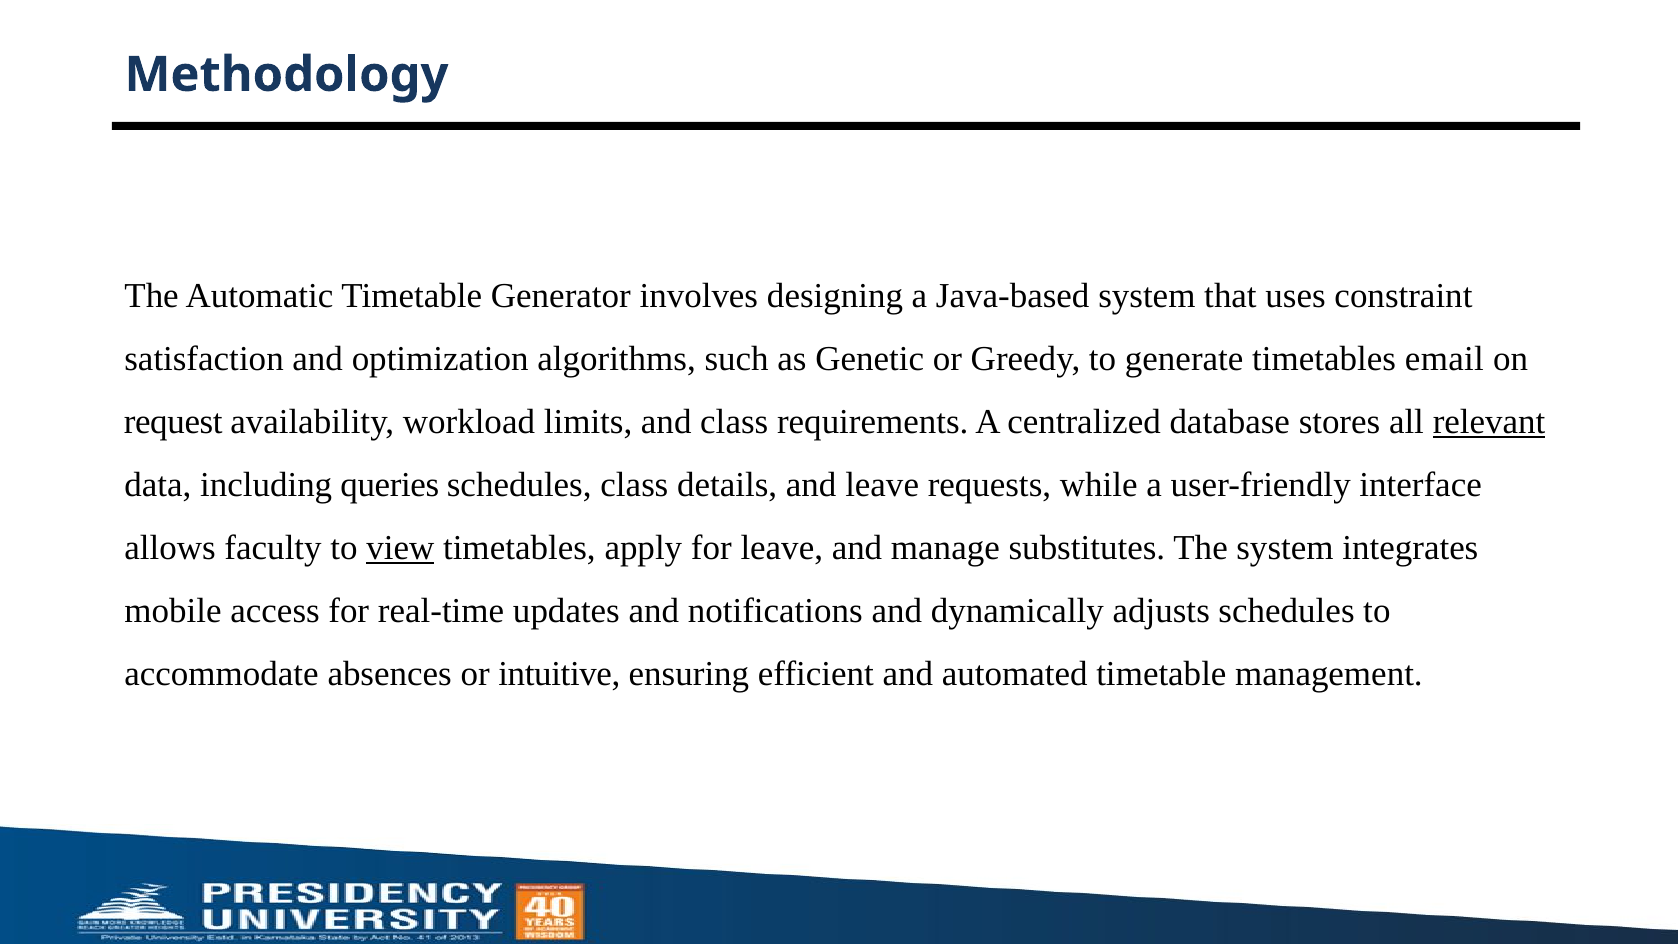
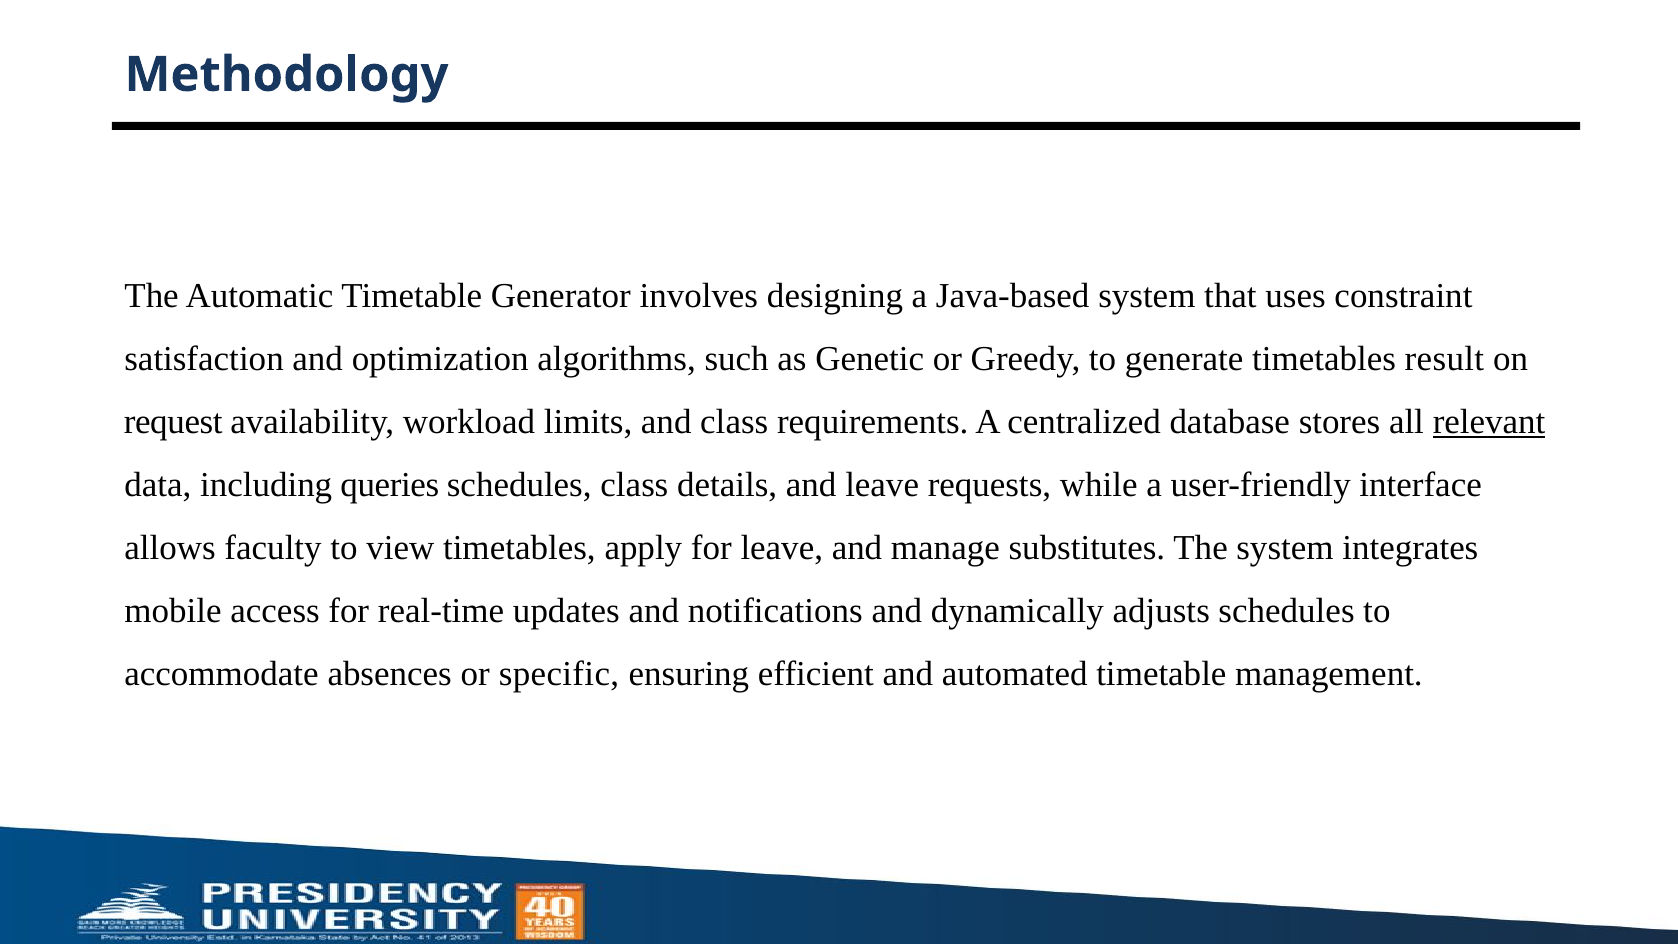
email: email -> result (1444, 359)
view underline: present -> none (400, 548)
intuitive: intuitive -> specific (559, 674)
